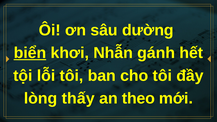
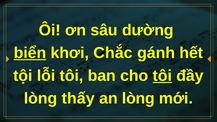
Nhẫn: Nhẫn -> Chắc (113, 53)
tôi underline: none -> present (162, 76)
an theo: theo -> lòng (138, 98)
